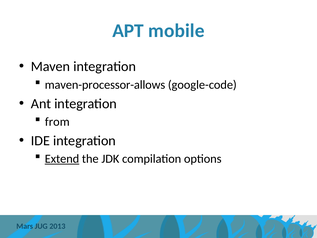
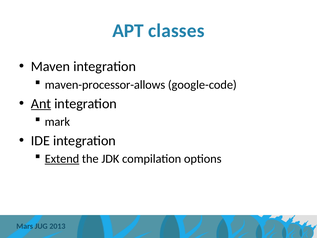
mobile: mobile -> classes (176, 31)
Ant underline: none -> present (41, 104)
from: from -> mark (57, 122)
